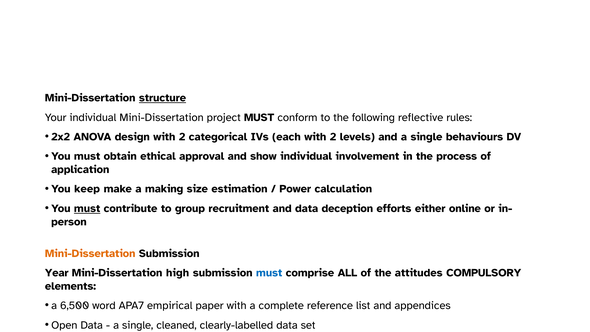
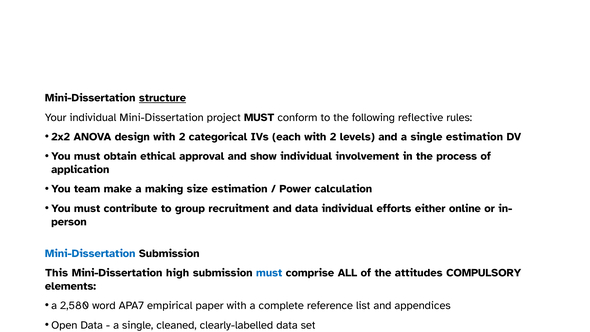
single behaviours: behaviours -> estimation (474, 137)
keep: keep -> team (87, 189)
must underline: present -> none (87, 208)
data deception: deception -> individual (347, 208)
Mini-Dissertation colour: orange -> blue (90, 253)
Year: Year -> This (57, 273)
6,500: 6,500 -> 2,580 (75, 305)
